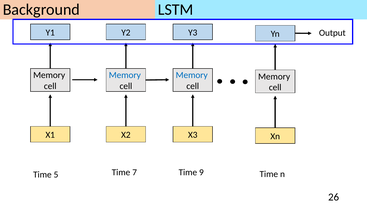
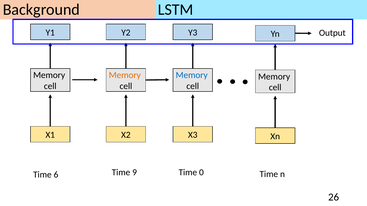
Memory colour: blue -> orange (125, 75)
5: 5 -> 6 (56, 175)
7: 7 -> 9 (135, 173)
9: 9 -> 0 (201, 173)
